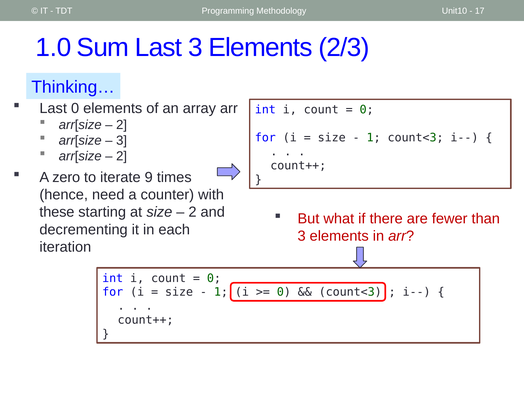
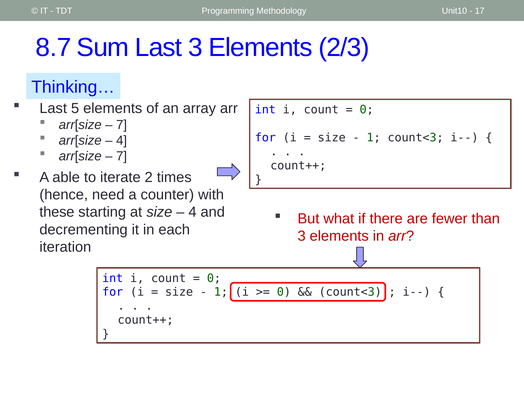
1.0: 1.0 -> 8.7 (53, 48)
Last 0: 0 -> 5 (75, 108)
2: 2 -> 7 (122, 125)
3: 3 -> 4 (122, 140)
2: 2 -> 7 (122, 156)
zero: zero -> able (66, 177)
9: 9 -> 2 (149, 177)
2: 2 -> 4 (192, 212)
